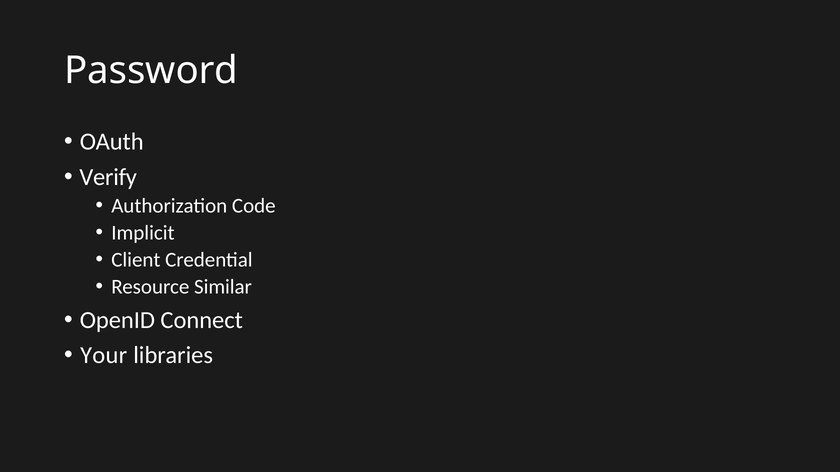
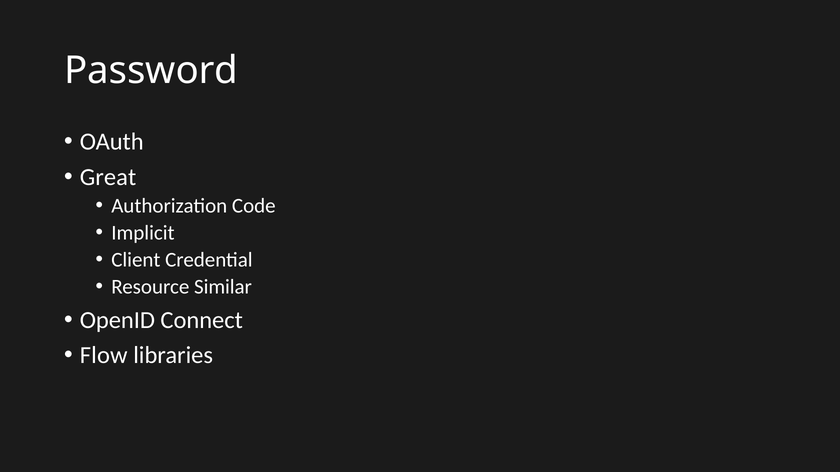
Verify: Verify -> Great (108, 177)
Your: Your -> Flow (104, 356)
